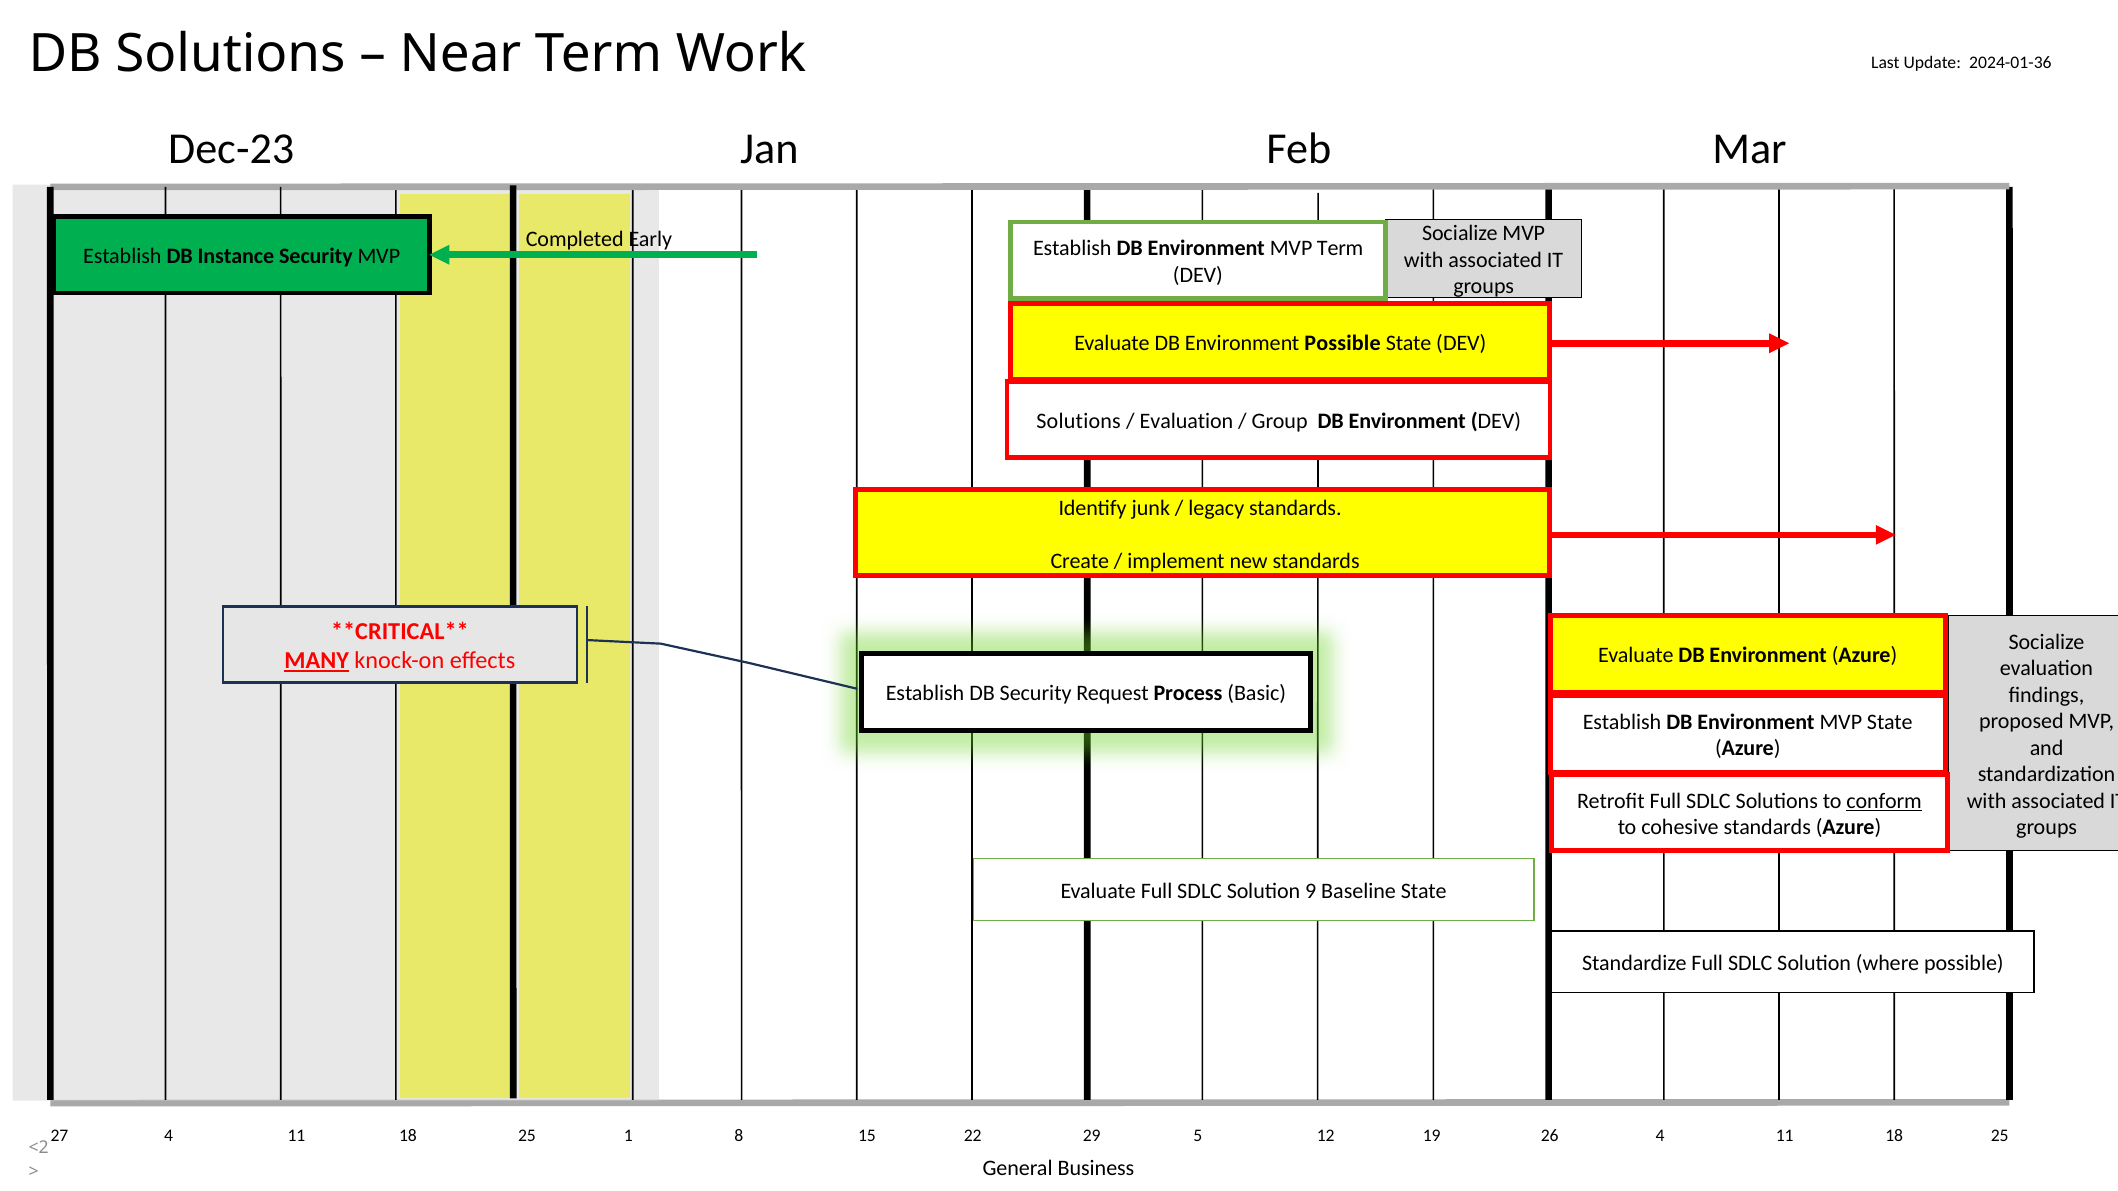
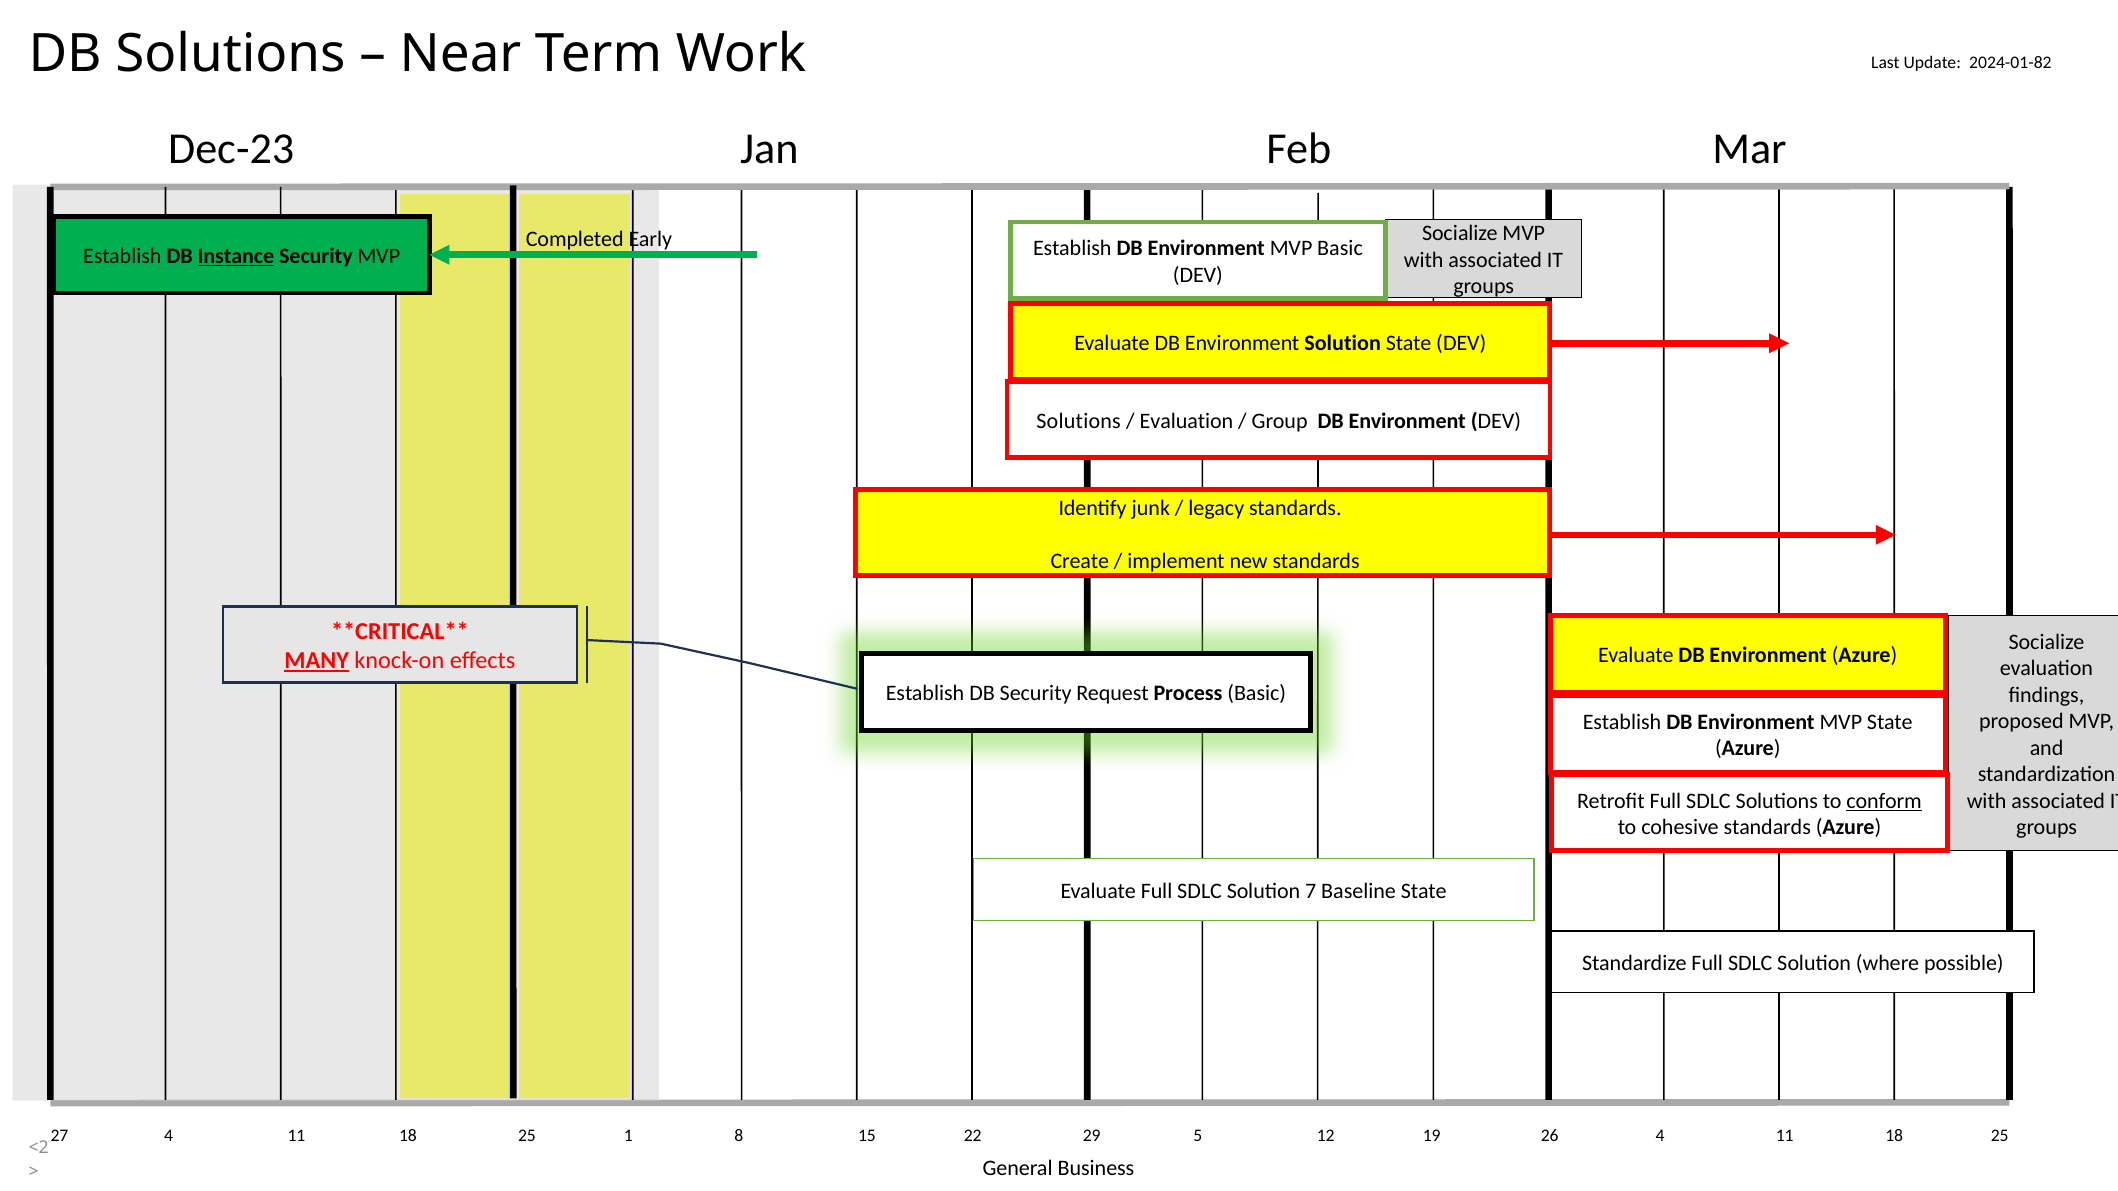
2024-01-36: 2024-01-36 -> 2024-01-82 (2010, 63)
MVP Term: Term -> Basic (1340, 249)
Instance underline: none -> present (236, 256)
Environment Possible: Possible -> Solution (1343, 343)
9: 9 -> 7 (1311, 891)
